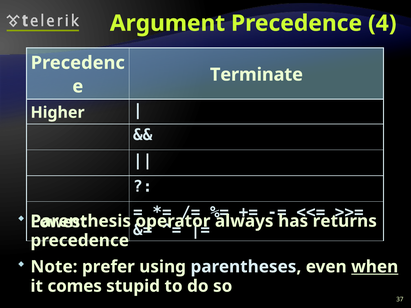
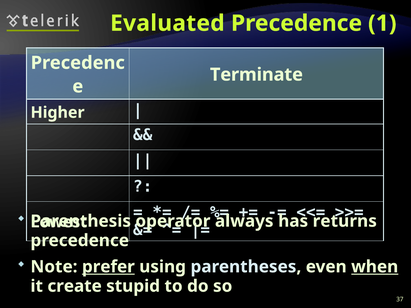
Argument: Argument -> Evaluated (167, 23)
4: 4 -> 1 (382, 23)
prefer underline: none -> present (108, 267)
comes: comes -> create (75, 286)
